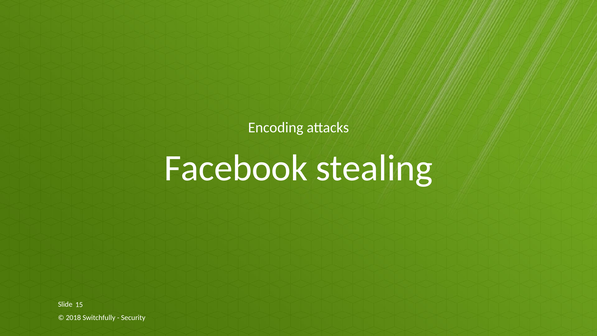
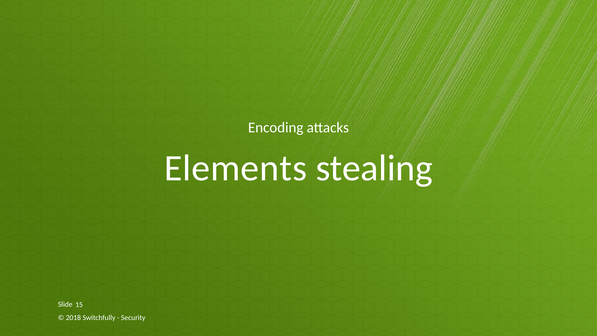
Facebook: Facebook -> Elements (236, 168)
